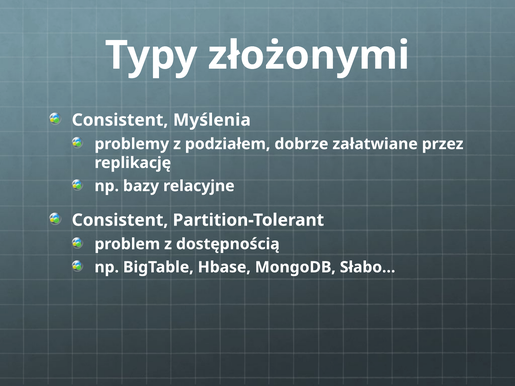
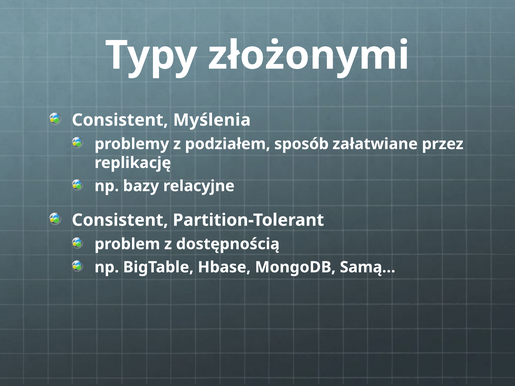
dobrze: dobrze -> sposób (301, 144)
Słabo…: Słabo… -> Samą… (368, 267)
